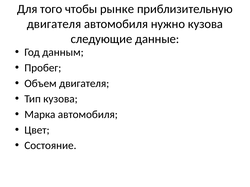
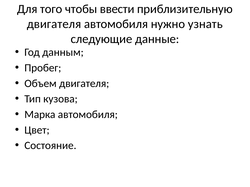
рынке: рынке -> ввести (117, 9)
нужно кузова: кузова -> узнать (205, 24)
